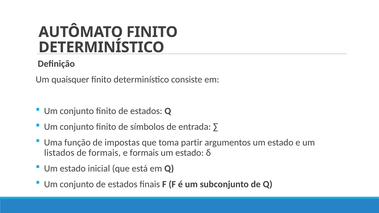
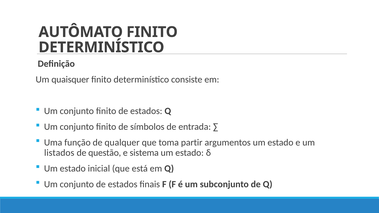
impostas: impostas -> qualquer (122, 143)
de formais: formais -> questão (105, 153)
e formais: formais -> sistema (144, 153)
